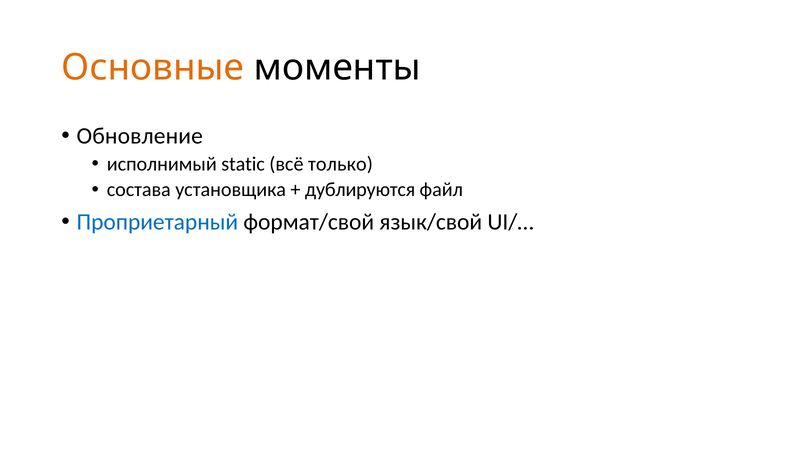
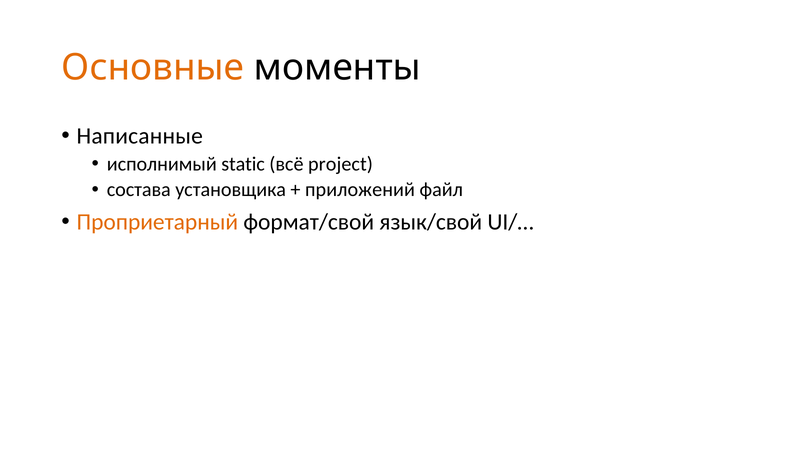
Обновление: Обновление -> Написанные (140, 136)
только: только -> project (341, 164)
дублируются: дублируются -> приложений (360, 190)
Проприетарный colour: blue -> orange (157, 222)
